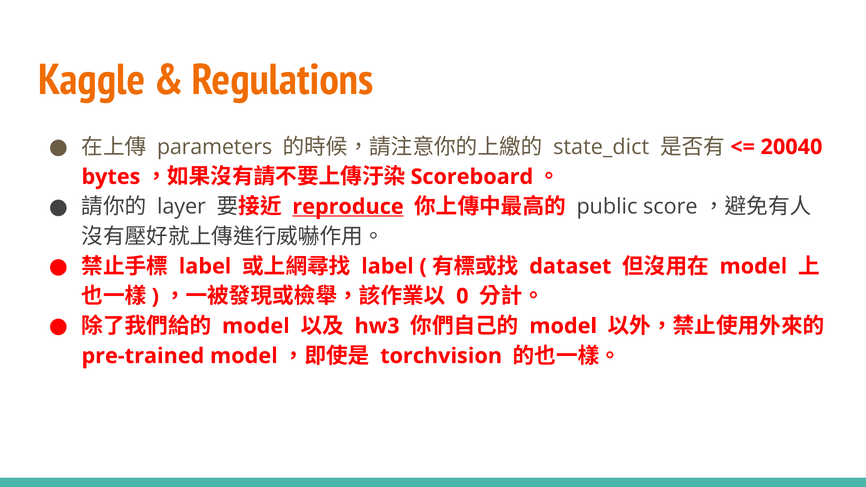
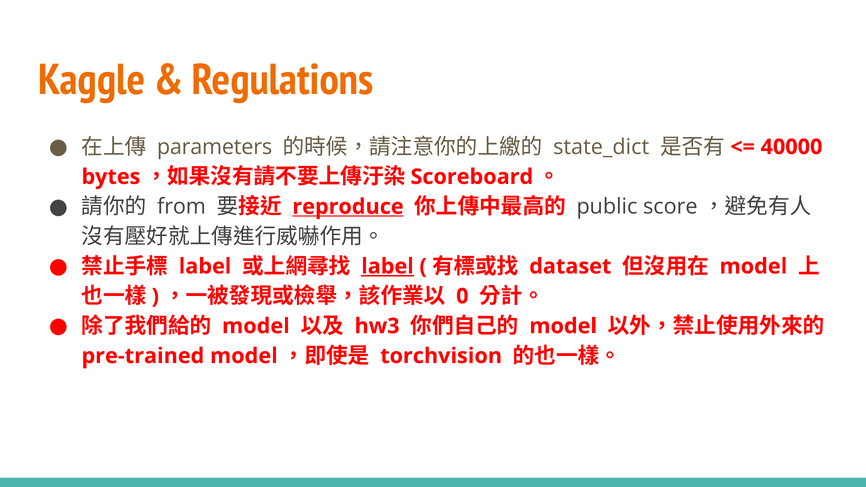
20040: 20040 -> 40000 (791, 147)
layer: layer -> from (181, 207)
label underline: none -> present (387, 266)
